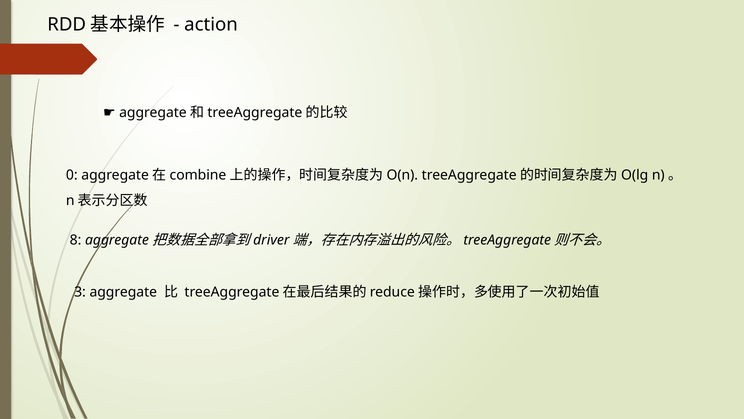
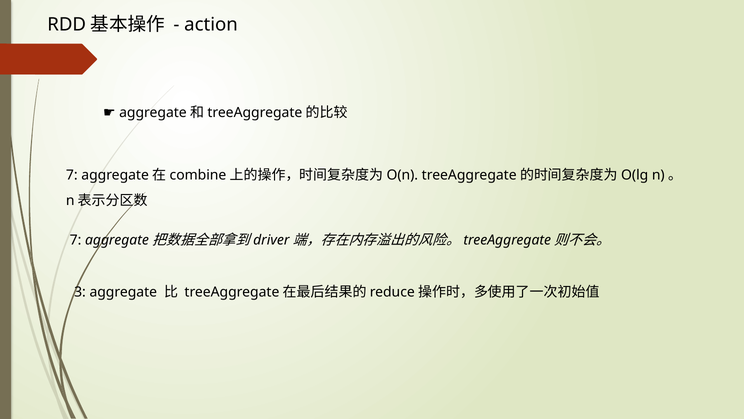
0: 0 -> 7 (72, 175)
8: 8 -> 7 (76, 240)
